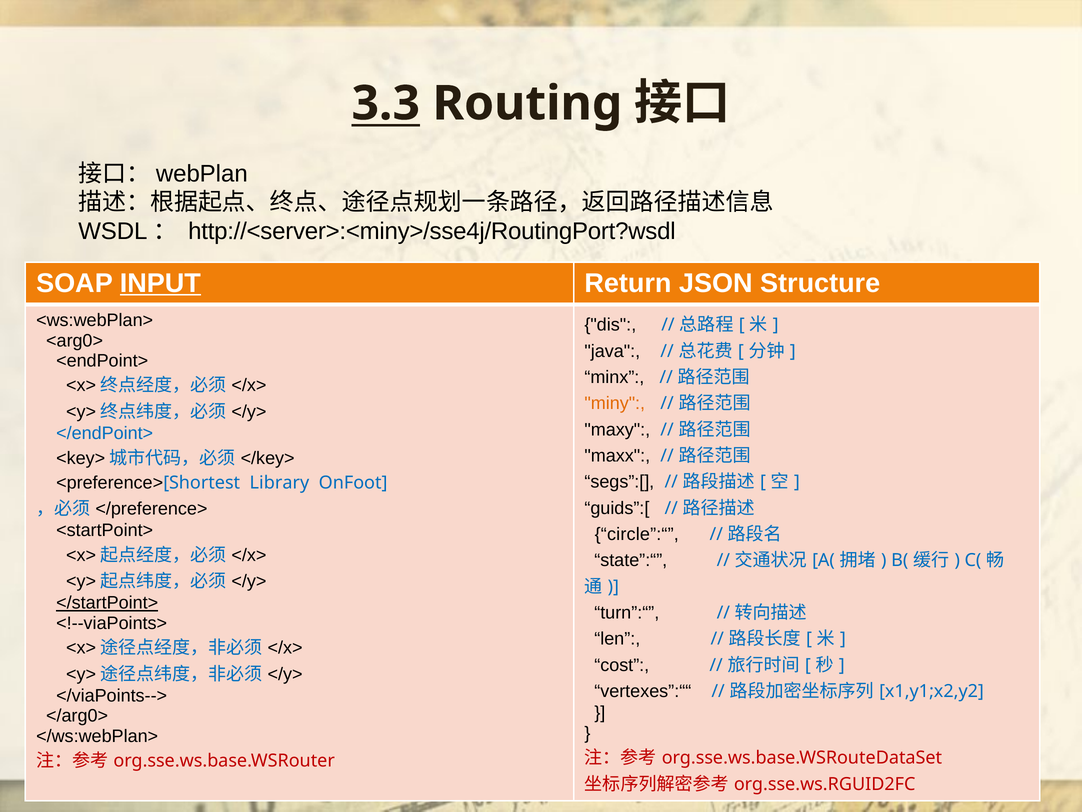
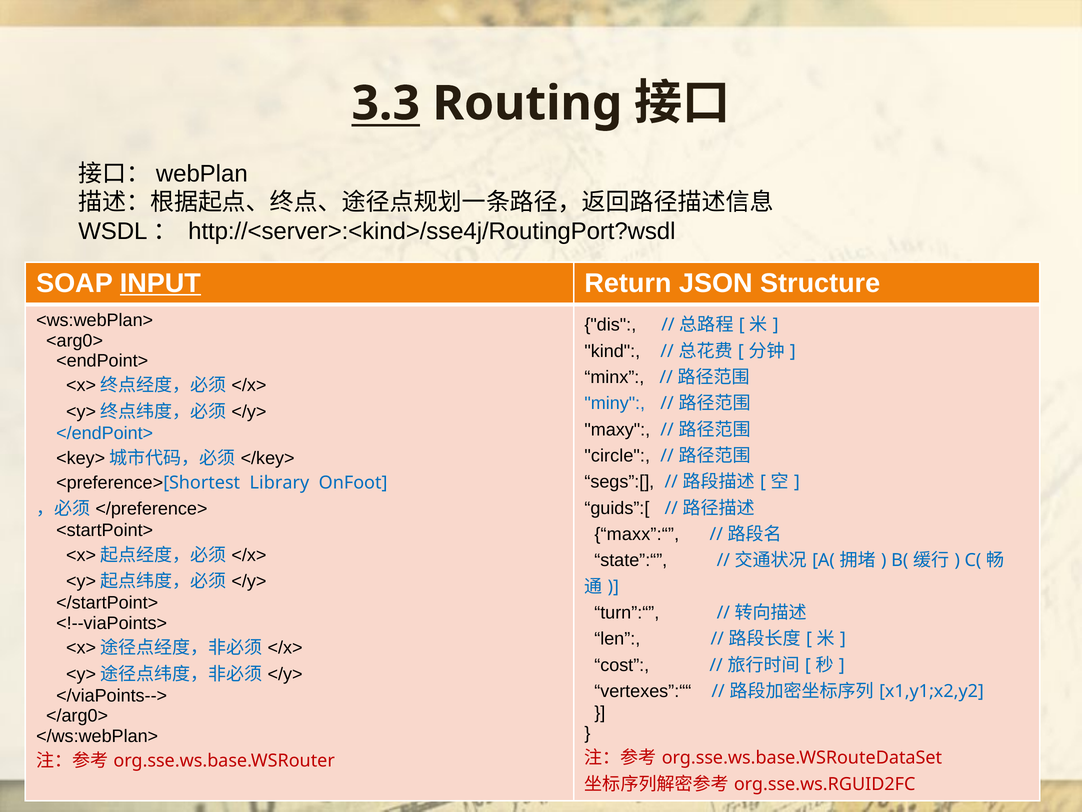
http://<server>:<miny>/sse4j/RoutingPort?wsdl: http://<server>:<miny>/sse4j/RoutingPort?wsdl -> http://<server>:<kind>/sse4j/RoutingPort?wsdl (432, 231)
java: java -> kind (612, 351)
miny colour: orange -> blue (615, 403)
maxx: maxx -> circle (617, 455)
circle”:“: circle”:“ -> maxx”:“ (637, 534)
</startPoint> underline: present -> none (107, 603)
